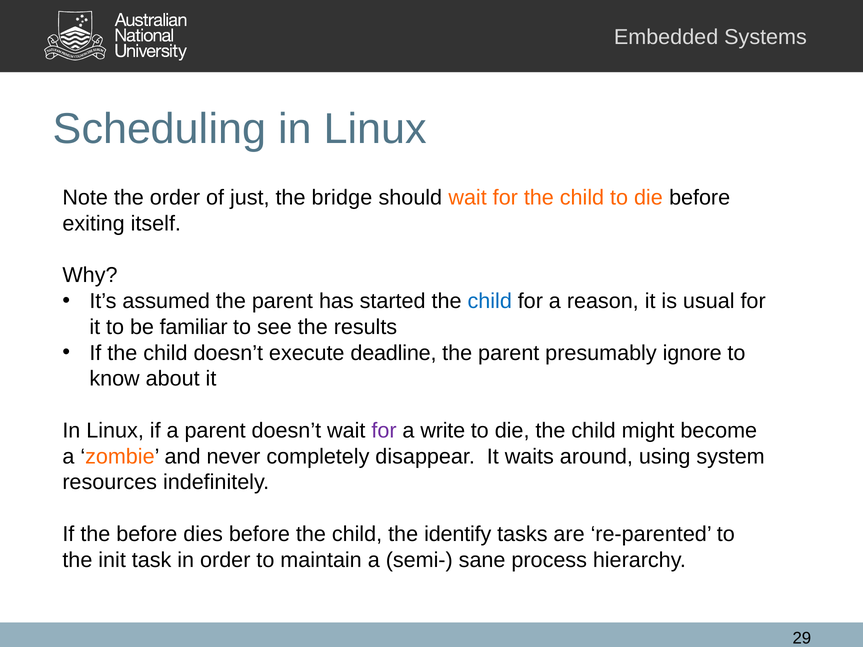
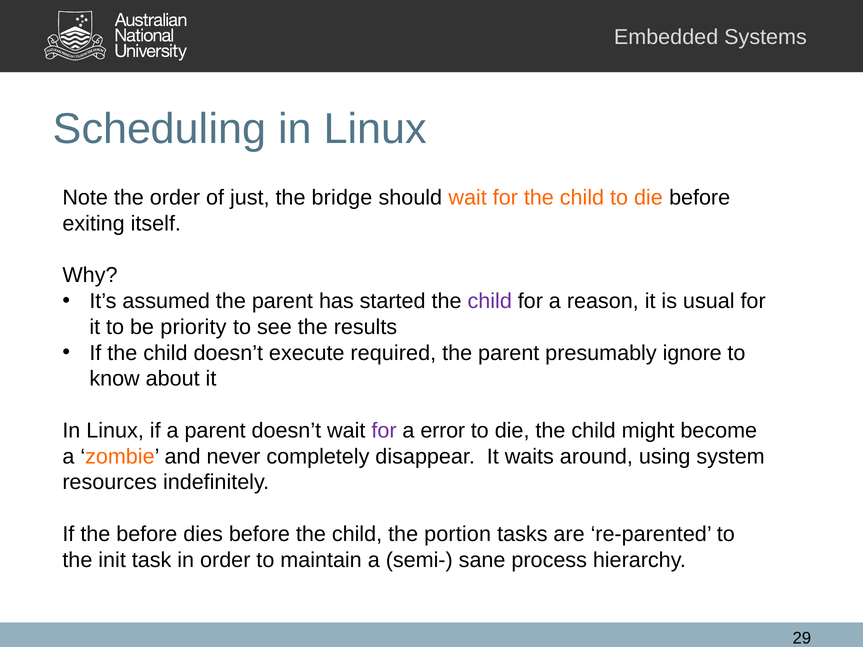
child colour: blue -> purple (490, 301)
familiar: familiar -> priority (193, 327)
deadline: deadline -> required (393, 353)
write: write -> error (443, 431)
identify: identify -> portion (458, 534)
